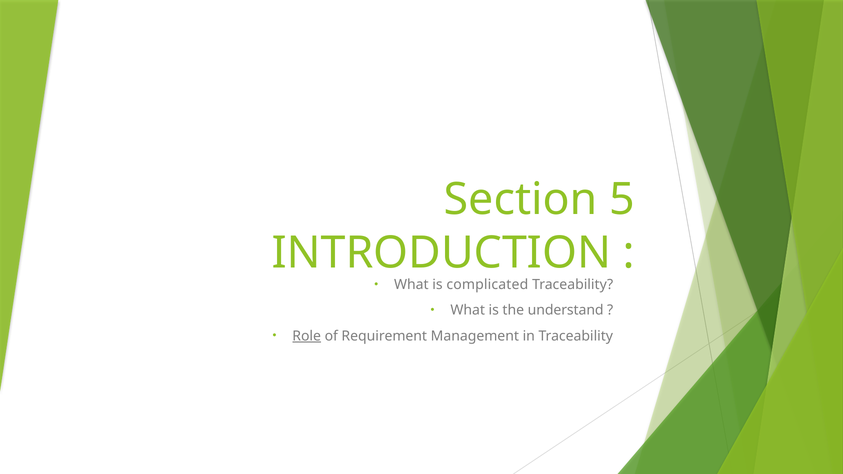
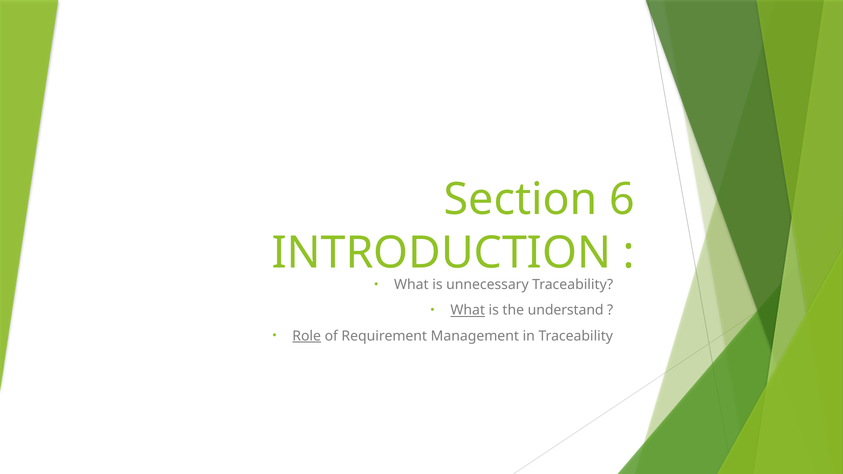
5: 5 -> 6 (622, 199)
complicated: complicated -> unnecessary (487, 285)
What underline: none -> present (468, 310)
